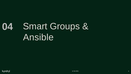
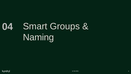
Ansible: Ansible -> Naming (38, 37)
